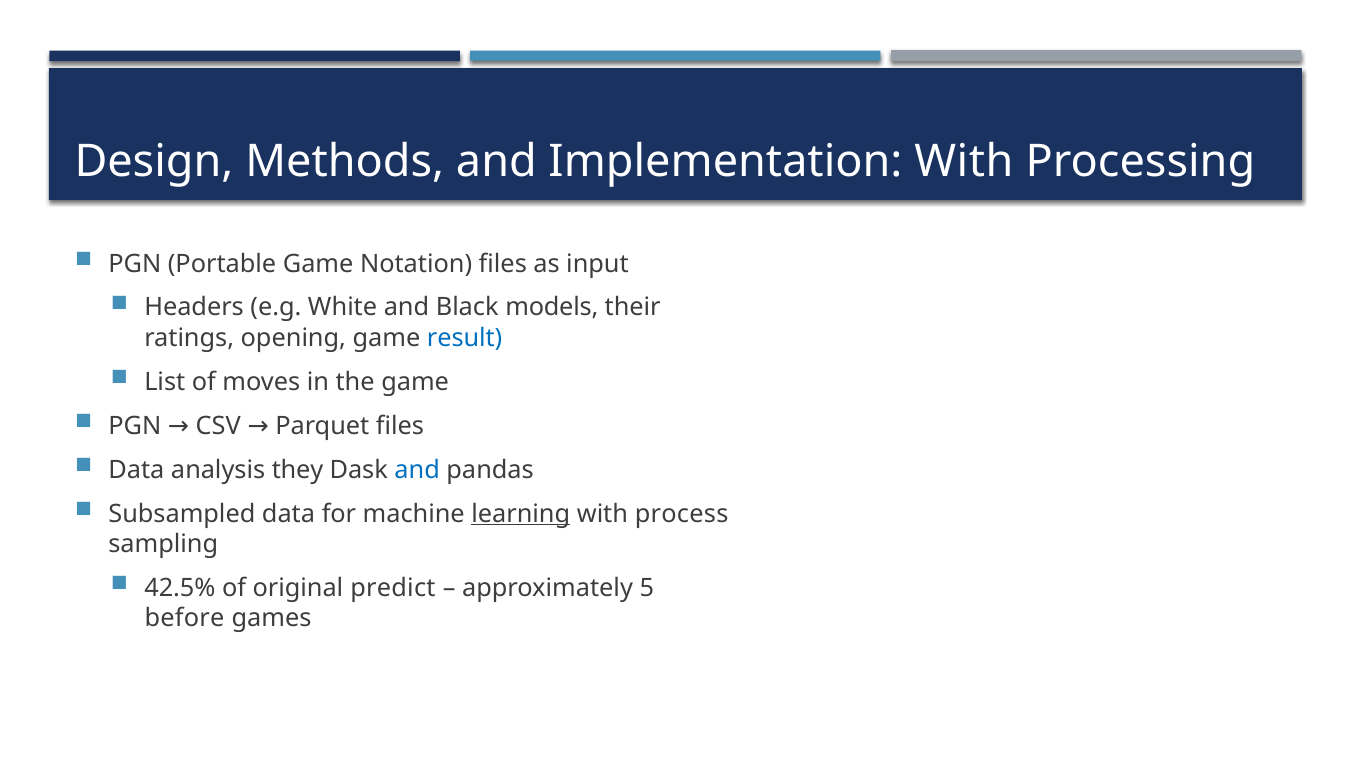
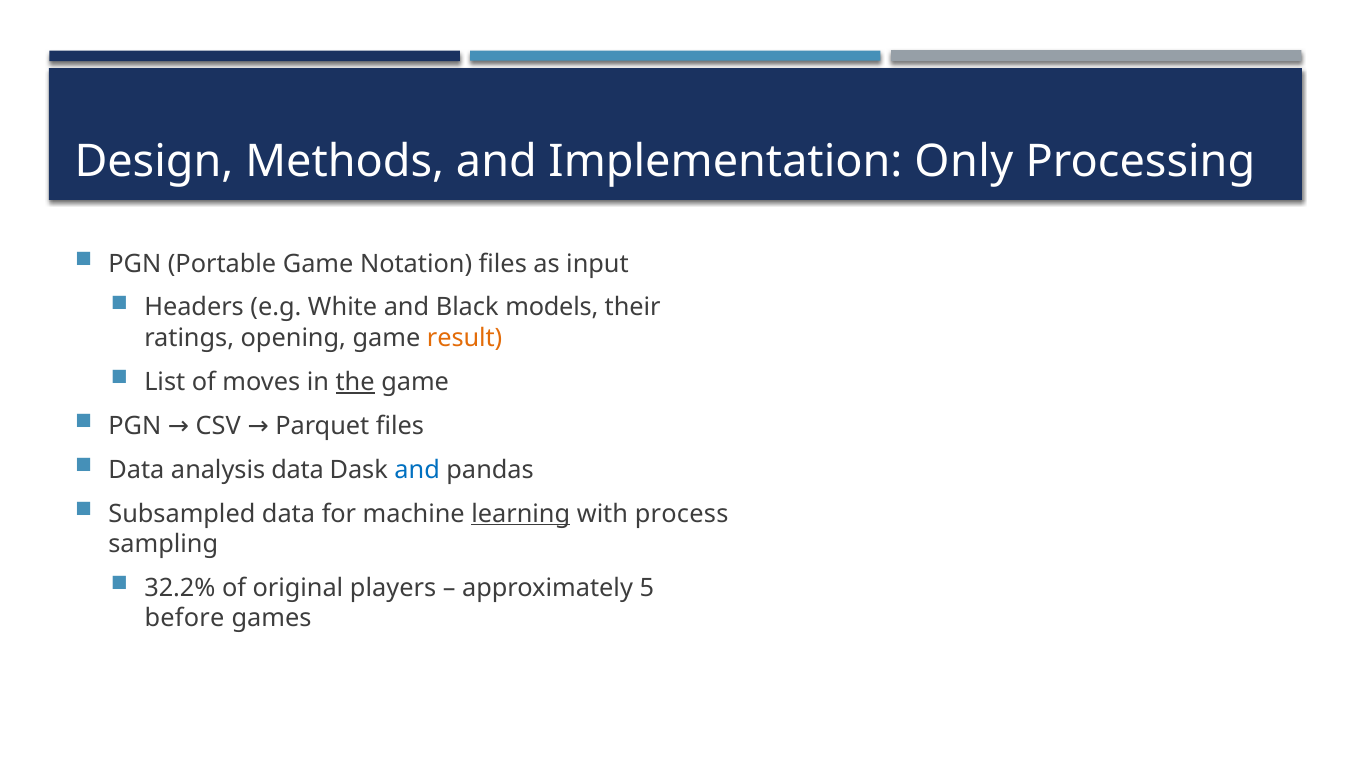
Implementation With: With -> Only (964, 161)
result colour: blue -> orange (465, 338)
the underline: none -> present (355, 382)
analysis they: they -> data (298, 470)
42.5%: 42.5% -> 32.2% (180, 588)
predict: predict -> players (393, 588)
